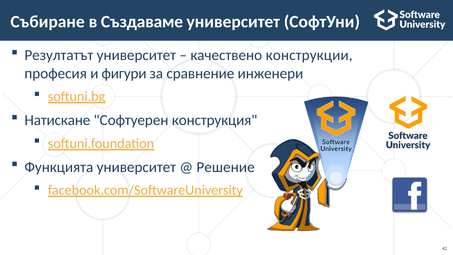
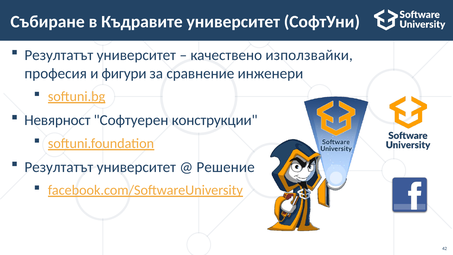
Създаваме: Създаваме -> Къдравите (142, 22)
конструкции: конструкции -> използвайки (309, 55)
Натискане: Натискане -> Невярност (57, 120)
конструкция: конструкция -> конструкции (215, 120)
Функцията: Функцията -> Резултатът (59, 167)
